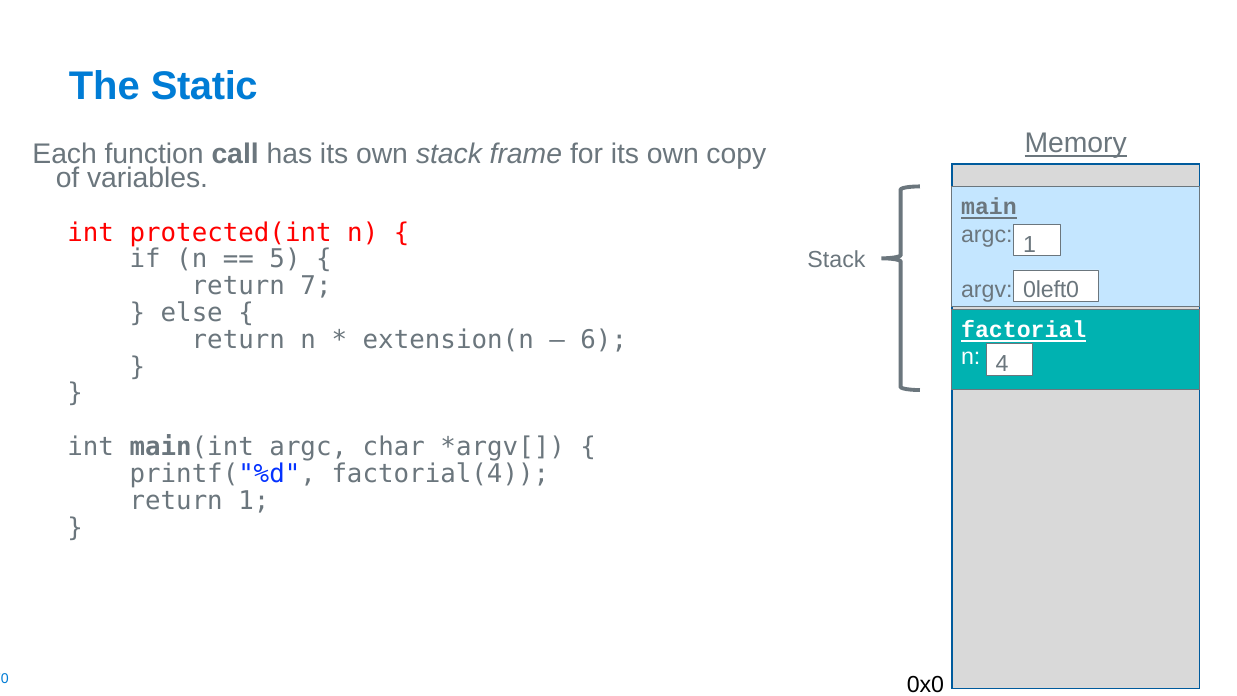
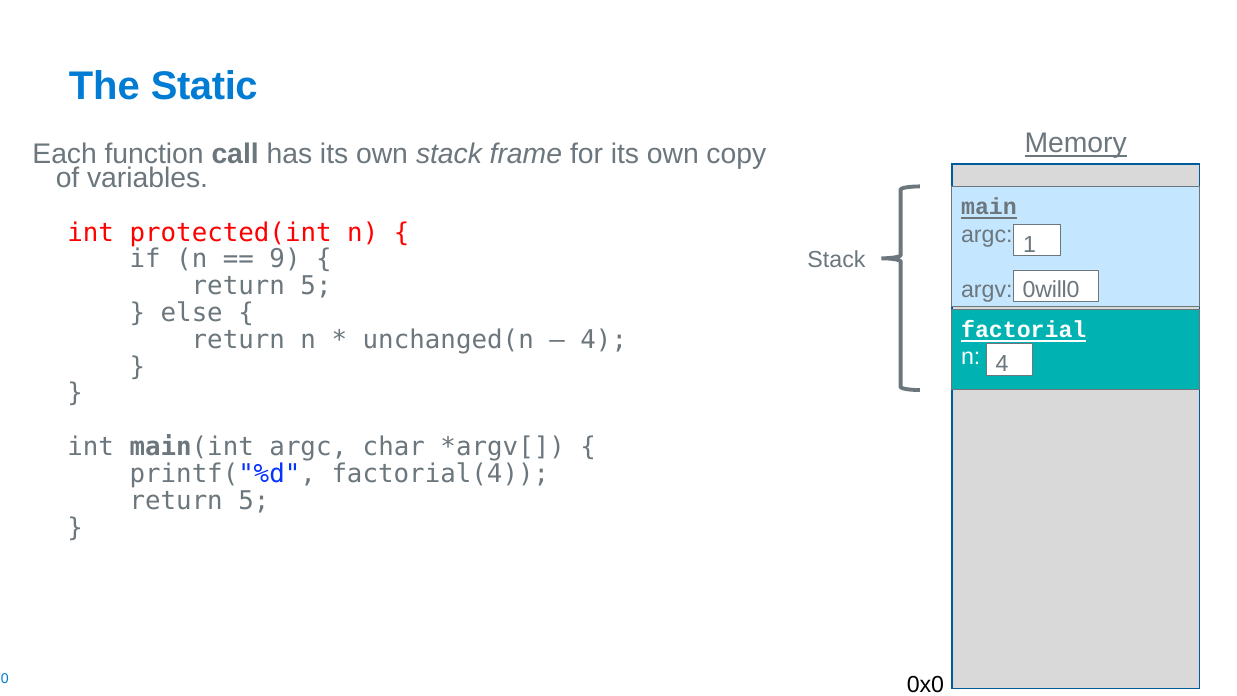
5: 5 -> 9 (285, 259)
7: 7 -> 5 (316, 286)
0left0: 0left0 -> 0will0 (1051, 290)
extension(n: extension(n -> unchanged(n (448, 340)
6: 6 -> 4 (604, 340)
1: 1 -> 5 (254, 501)
